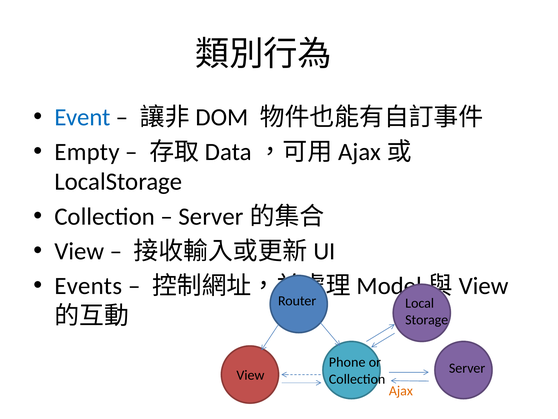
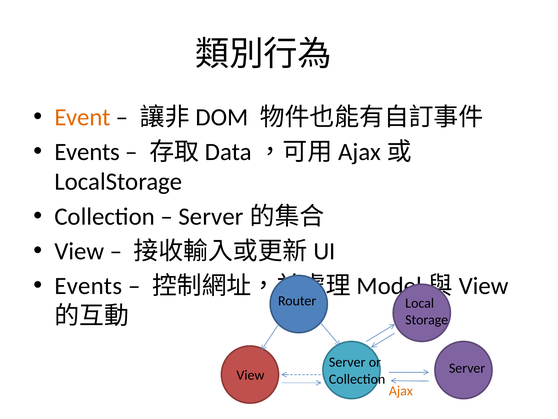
Event colour: blue -> orange (82, 117)
Empty: Empty -> Events (87, 152)
Phone: Phone -> Server (347, 362)
